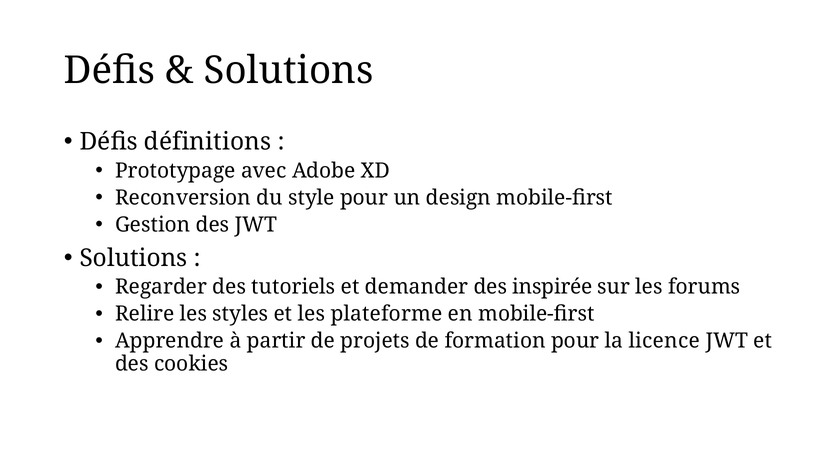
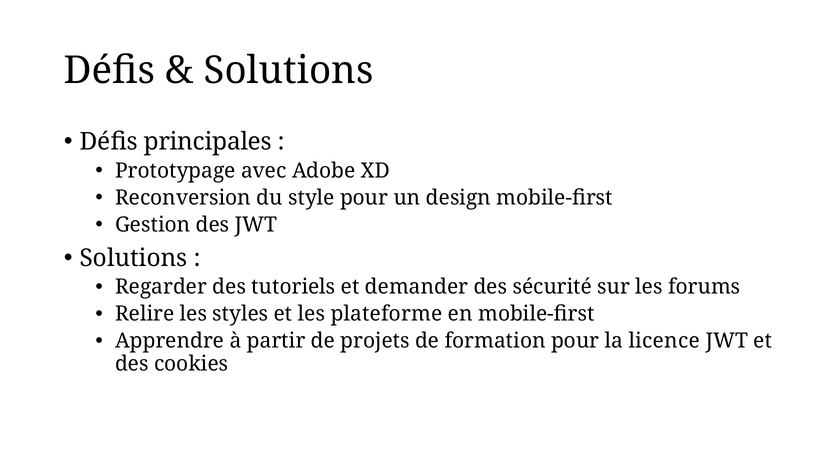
définitions: définitions -> principales (208, 142)
inspirée: inspirée -> sécurité (552, 287)
